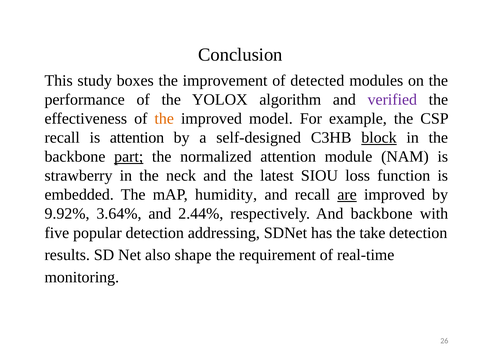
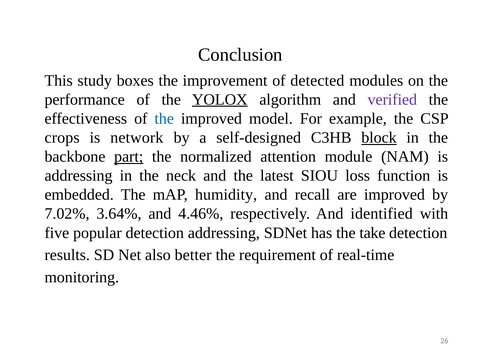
YOLOX underline: none -> present (220, 100)
the colour: orange -> blue (164, 119)
recall: recall -> crops (62, 138)
is attention: attention -> network (137, 138)
strawberry: strawberry -> addressing (79, 176)
are underline: present -> none (347, 195)
9.92%: 9.92% -> 7.02% (67, 214)
2.44%: 2.44% -> 4.46% (201, 214)
And backbone: backbone -> identified (382, 214)
shape: shape -> better (193, 256)
